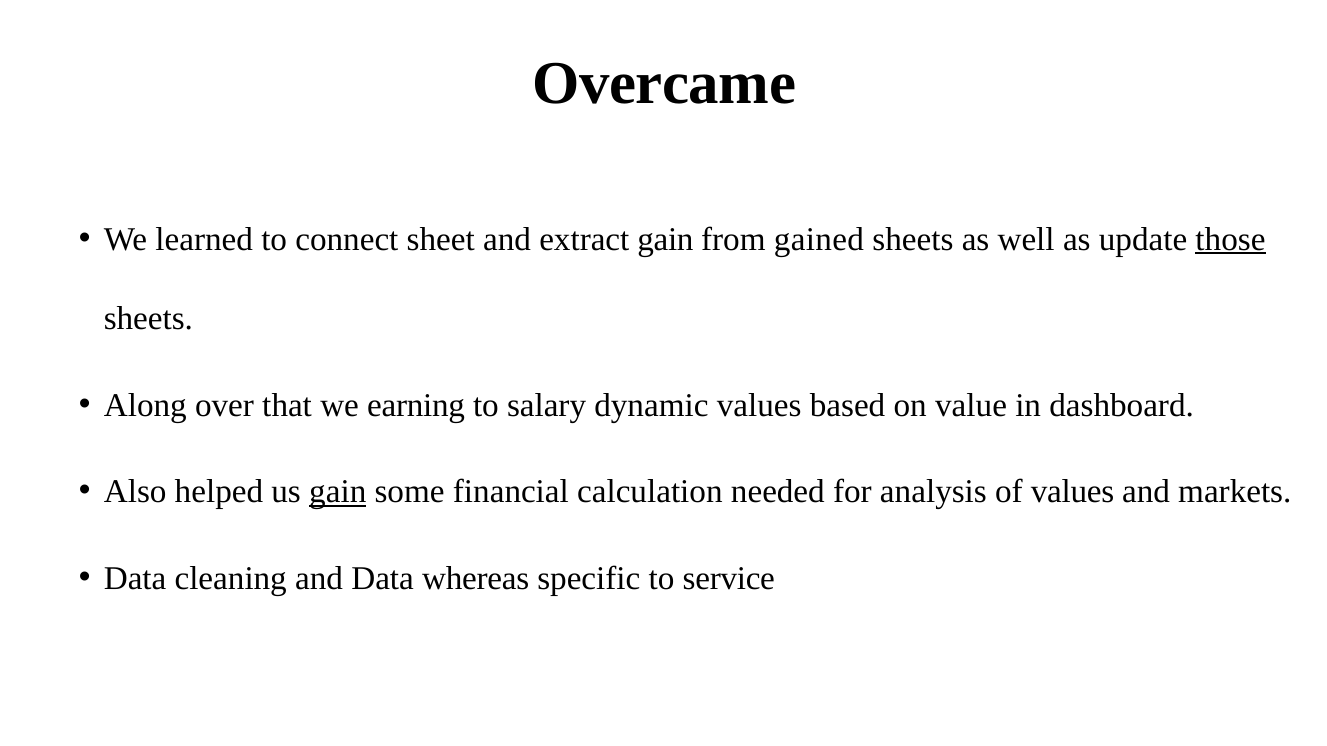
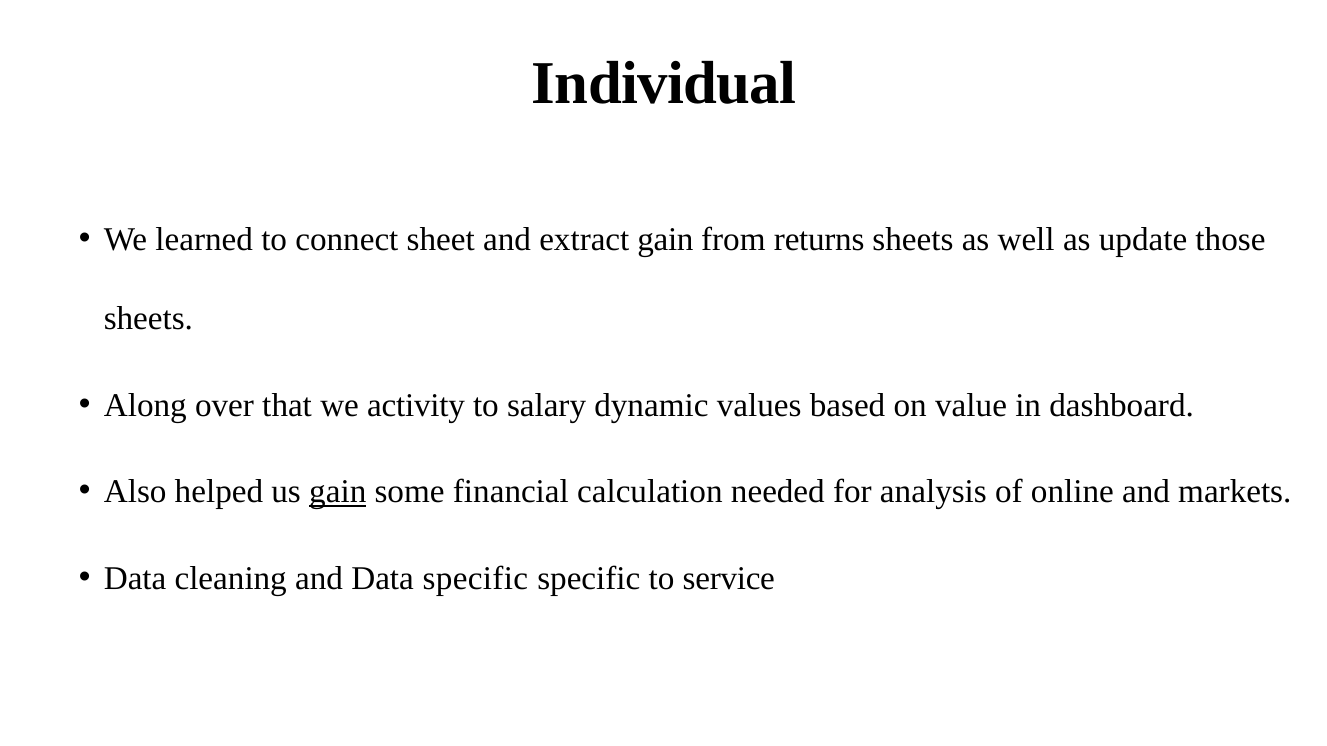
Overcame: Overcame -> Individual (664, 84)
gained: gained -> returns (819, 239)
those underline: present -> none (1231, 239)
earning: earning -> activity (416, 405)
of values: values -> online (1072, 492)
Data whereas: whereas -> specific (475, 578)
